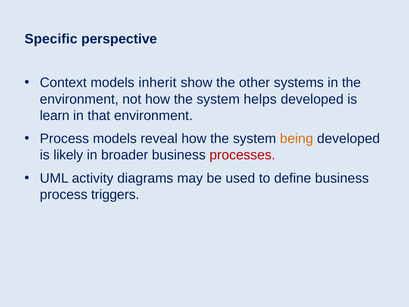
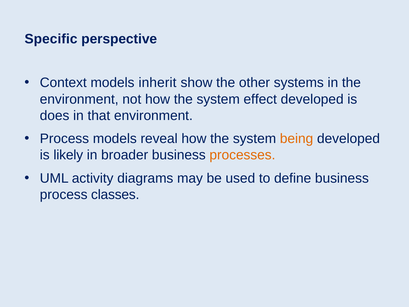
helps: helps -> effect (260, 99)
learn: learn -> does (55, 115)
processes colour: red -> orange (242, 155)
triggers: triggers -> classes (115, 195)
